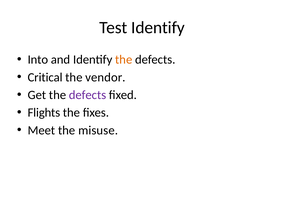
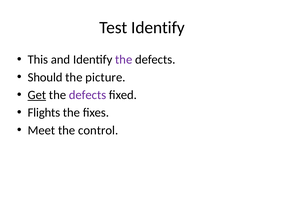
Into: Into -> This (38, 60)
the colour: orange -> purple (124, 60)
Critical: Critical -> Should (45, 77)
vendor: vendor -> picture (105, 77)
Get underline: none -> present (37, 95)
misuse: misuse -> control (98, 130)
